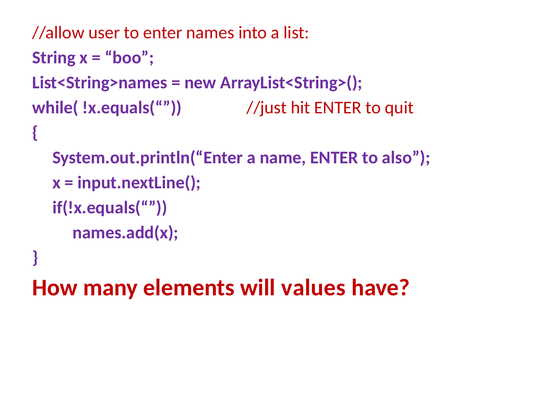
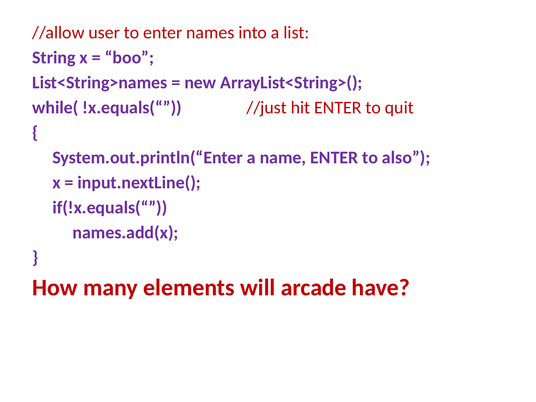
values: values -> arcade (314, 288)
